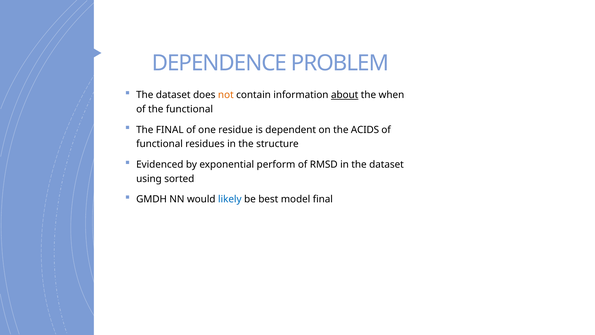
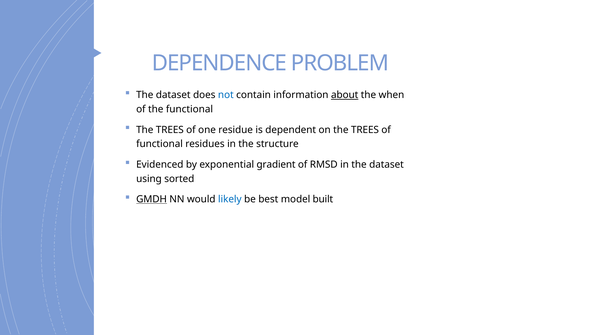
not colour: orange -> blue (226, 95)
FINAL: FINAL -> TREES (170, 130)
on the ACIDS: ACIDS -> TREES (365, 130)
perform: perform -> gradient (276, 164)
GMDH underline: none -> present (152, 199)
model final: final -> built (323, 199)
